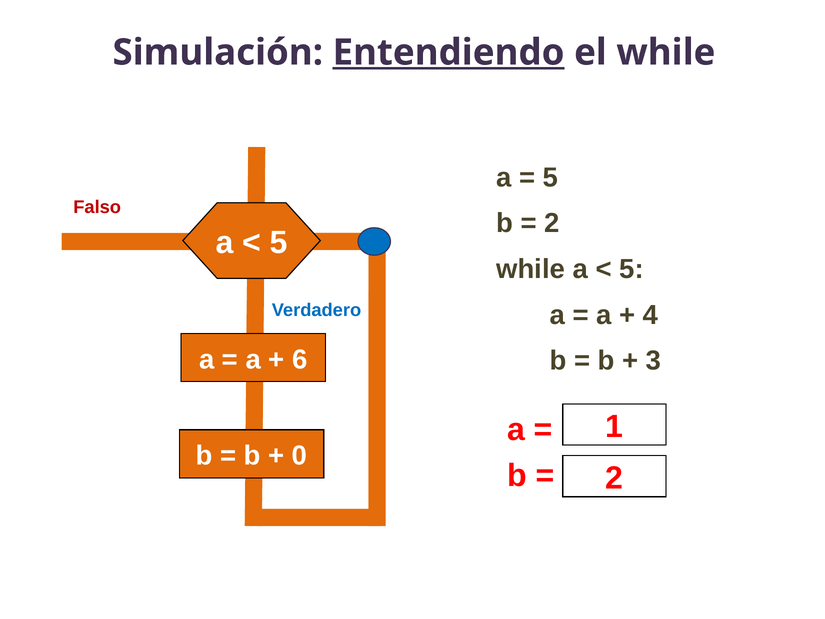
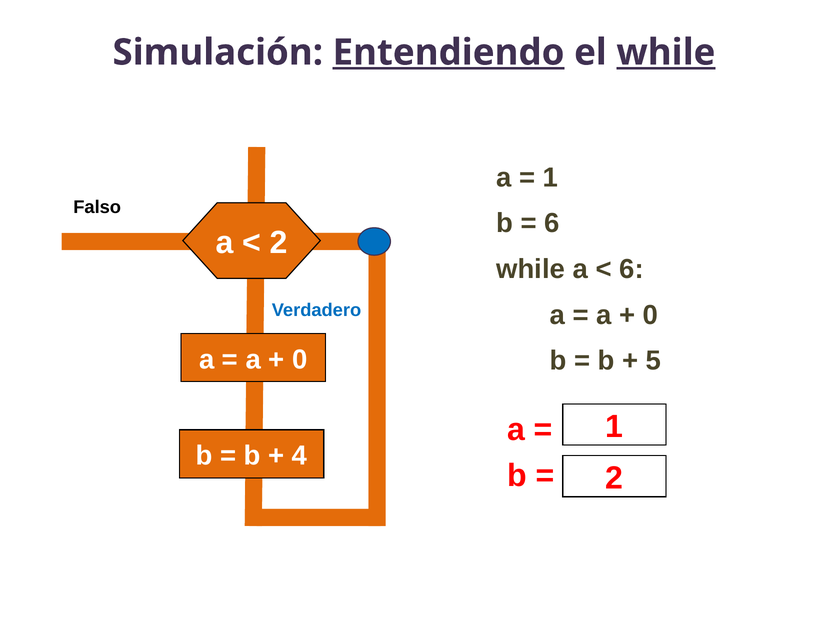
while underline: none -> present (666, 52)
5: 5 -> 1 (551, 177)
Falso colour: red -> black (97, 207)
2: 2 -> 6 (552, 223)
5: 5 -> 2 (279, 243)
5: 5 -> 6 (632, 269)
4: 4 -> 0 (651, 315)
6: 6 -> 0 (300, 359)
3: 3 -> 5 (654, 361)
0: 0 -> 4 (300, 456)
